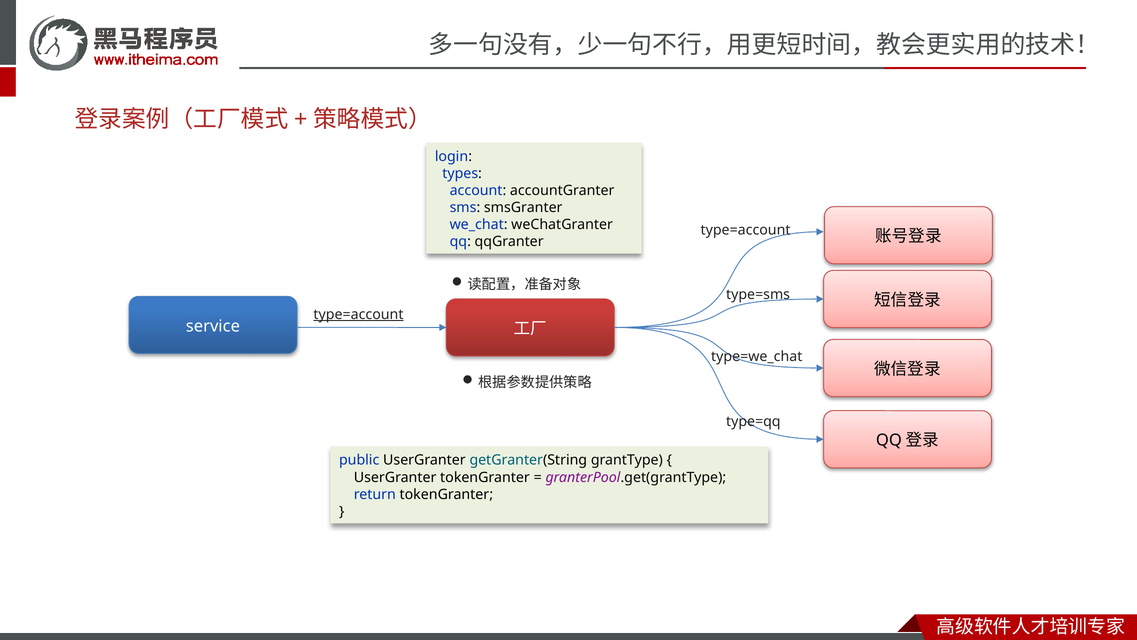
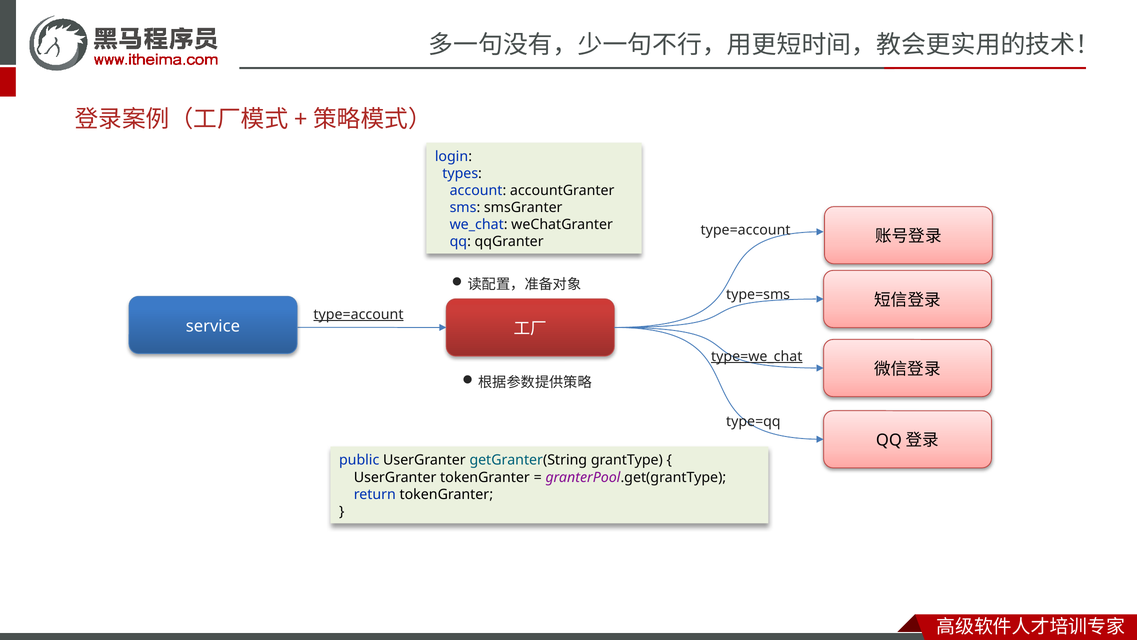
type=we_chat underline: none -> present (757, 356)
